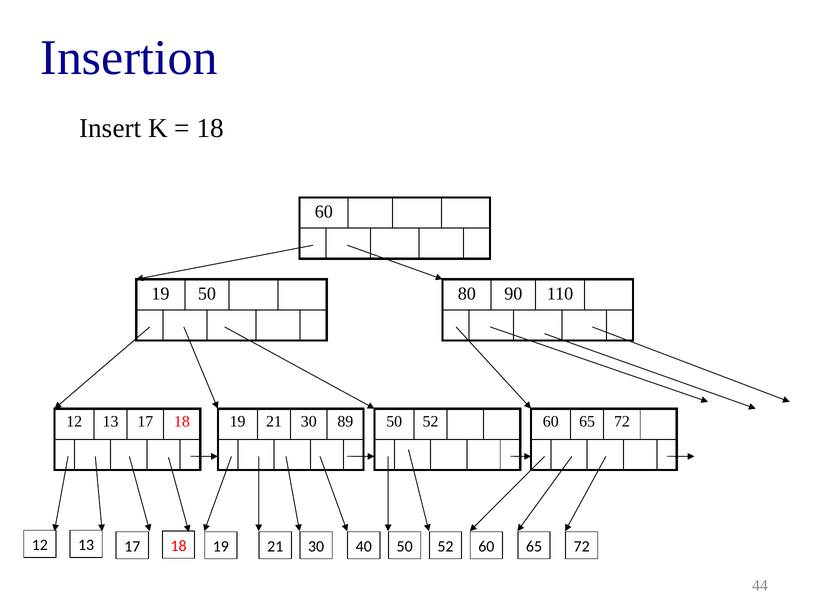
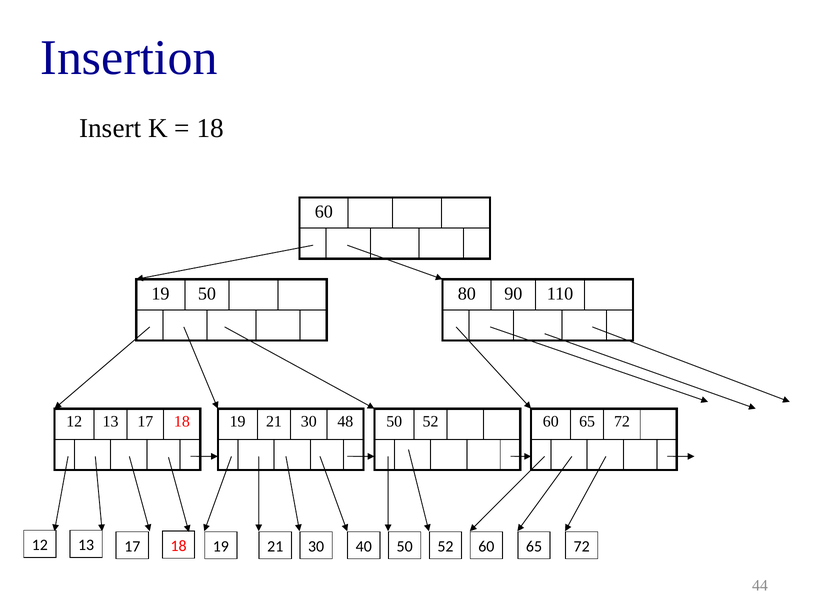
89: 89 -> 48 (345, 421)
